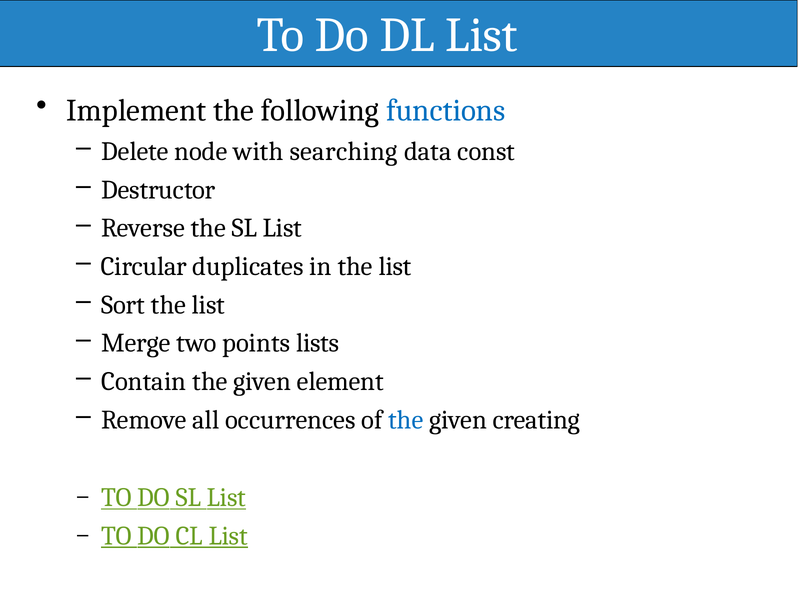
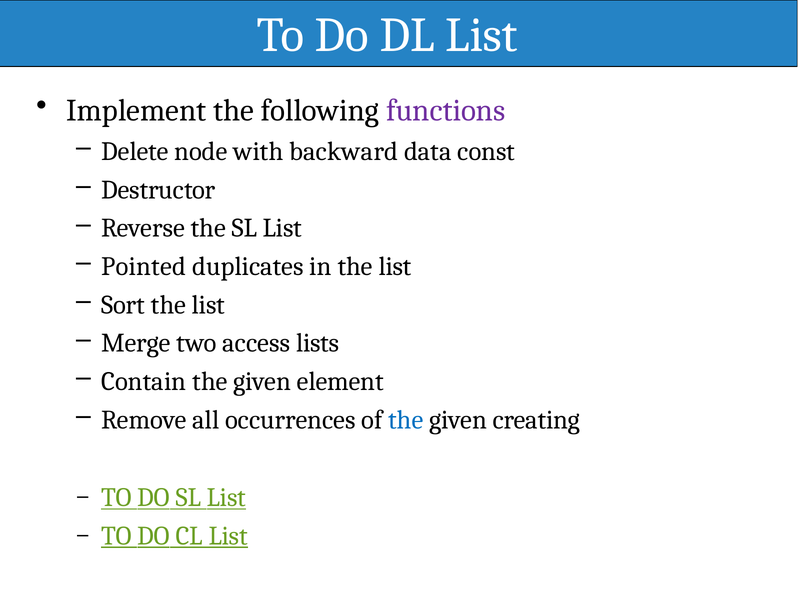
functions colour: blue -> purple (446, 111)
searching: searching -> backward (344, 151)
Circular: Circular -> Pointed (144, 267)
points: points -> access (256, 343)
